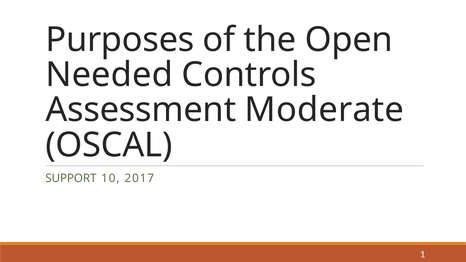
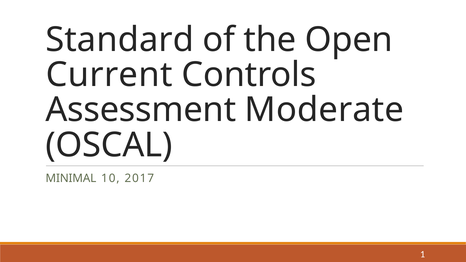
Purposes: Purposes -> Standard (120, 40)
Needed: Needed -> Current (109, 75)
SUPPORT: SUPPORT -> MINIMAL (71, 178)
